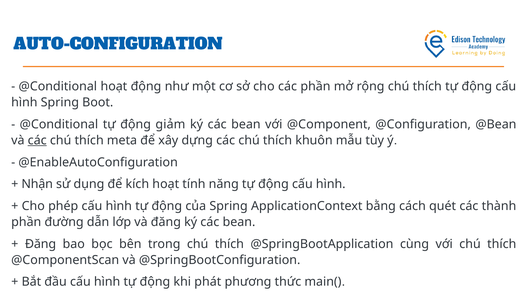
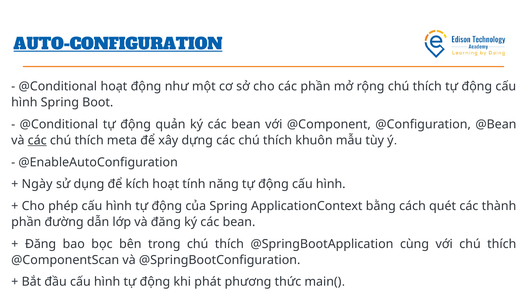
AUTO-CONFIGURATION underline: none -> present (118, 44)
giảm: giảm -> quản (170, 124)
Nhận: Nhận -> Ngày (37, 184)
